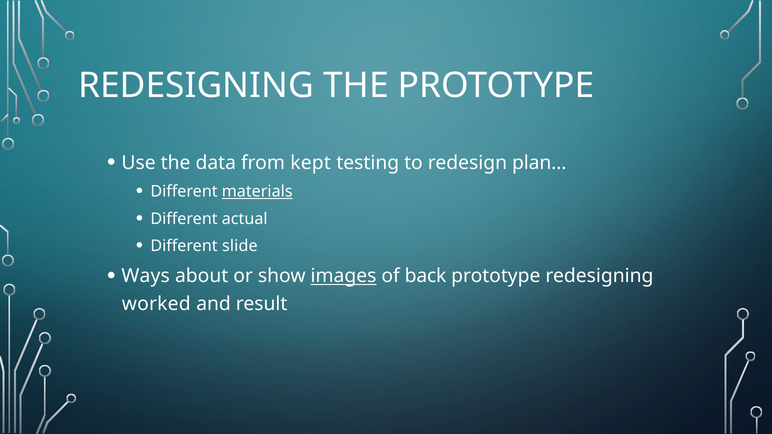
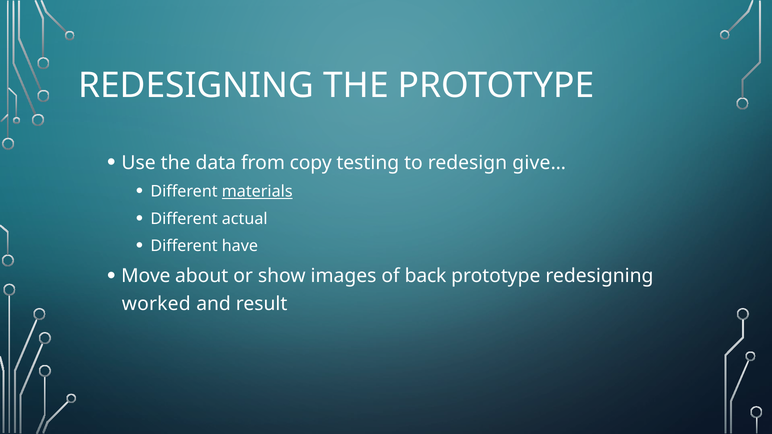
kept: kept -> copy (311, 163)
plan…: plan… -> give… (539, 163)
slide: slide -> have (240, 246)
Ways: Ways -> Move (146, 276)
images underline: present -> none (344, 276)
